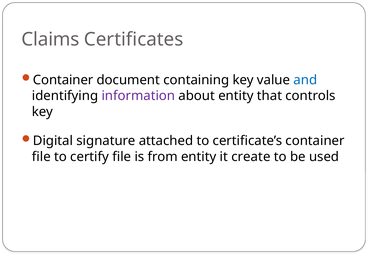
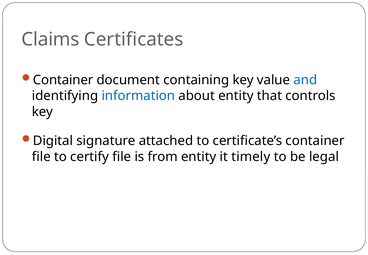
information colour: purple -> blue (138, 96)
create: create -> timely (251, 157)
used: used -> legal (324, 157)
